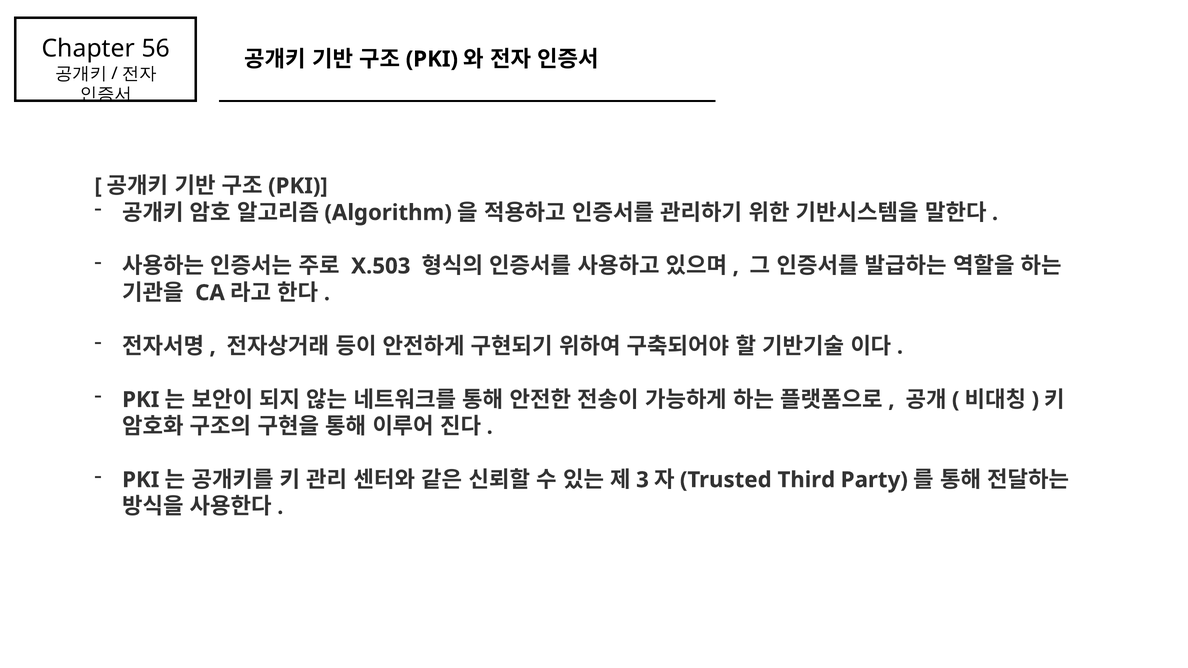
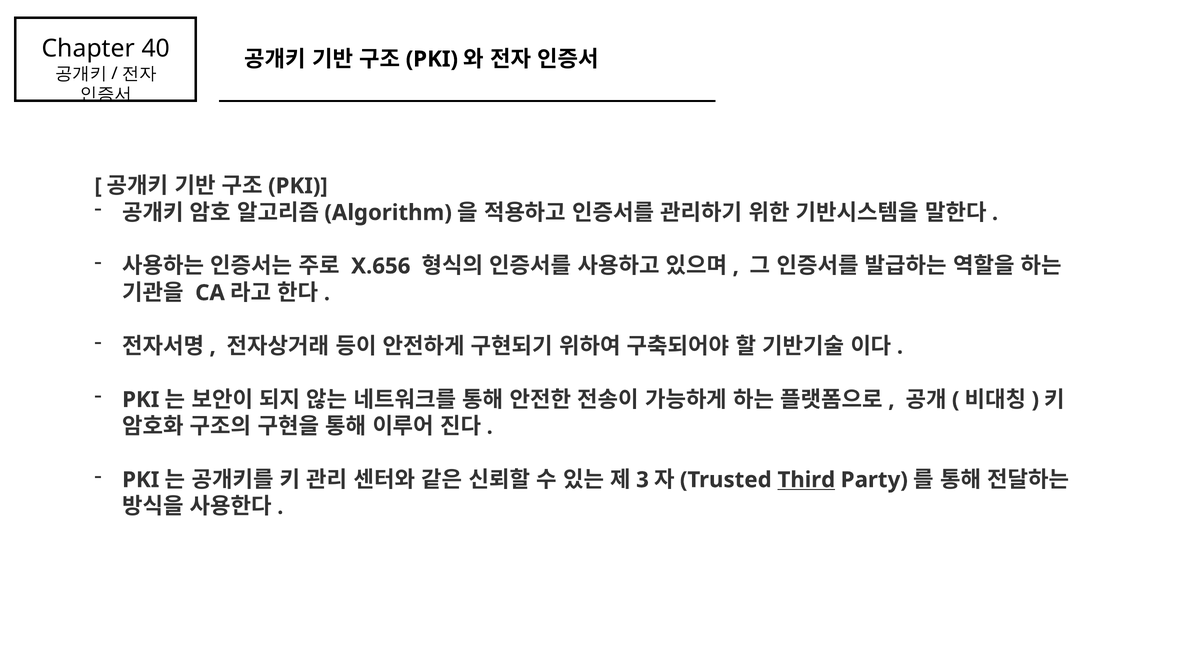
56: 56 -> 40 (156, 49)
X.503: X.503 -> X.656 (381, 266)
Third underline: none -> present (806, 480)
